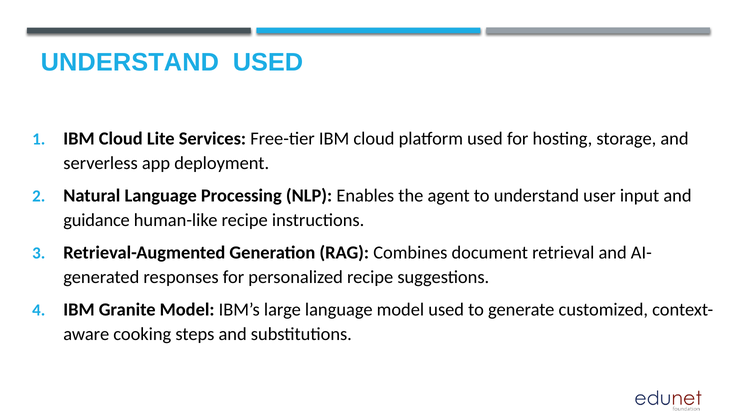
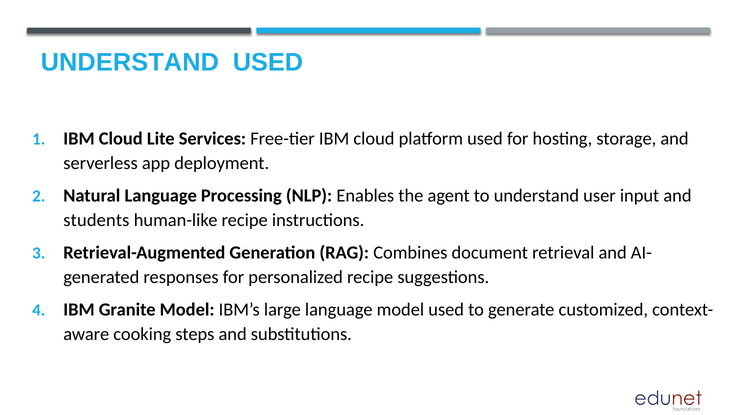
guidance: guidance -> students (96, 220)
